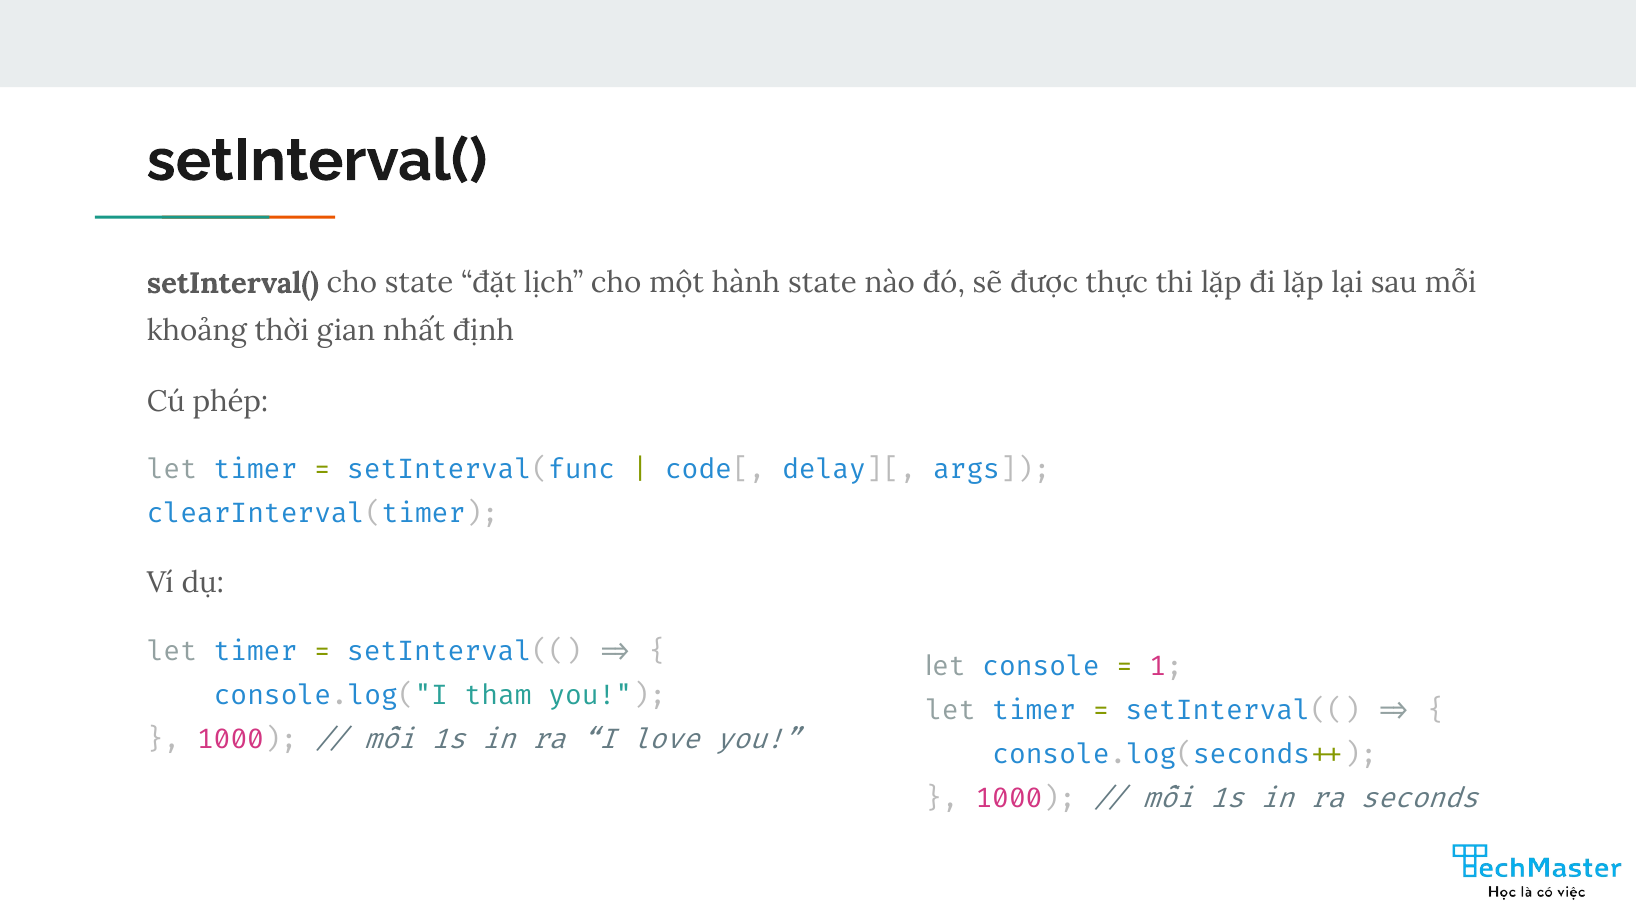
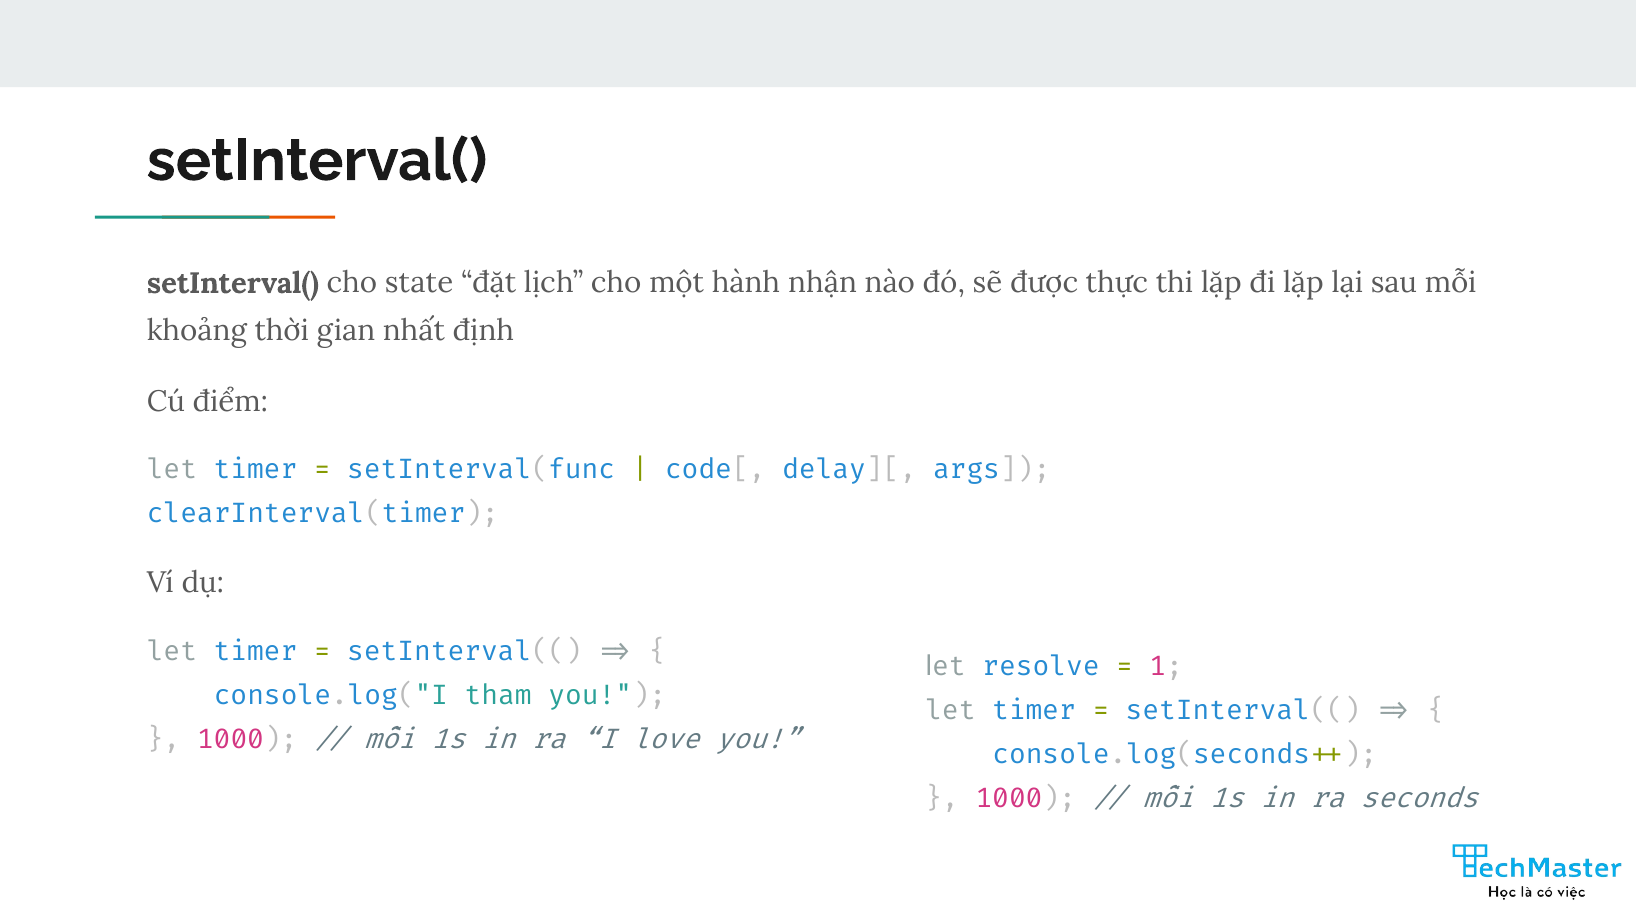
hành state: state -> nhận (823, 283)
phép: phép -> điểm (230, 402)
console: console -> resolve (1041, 667)
